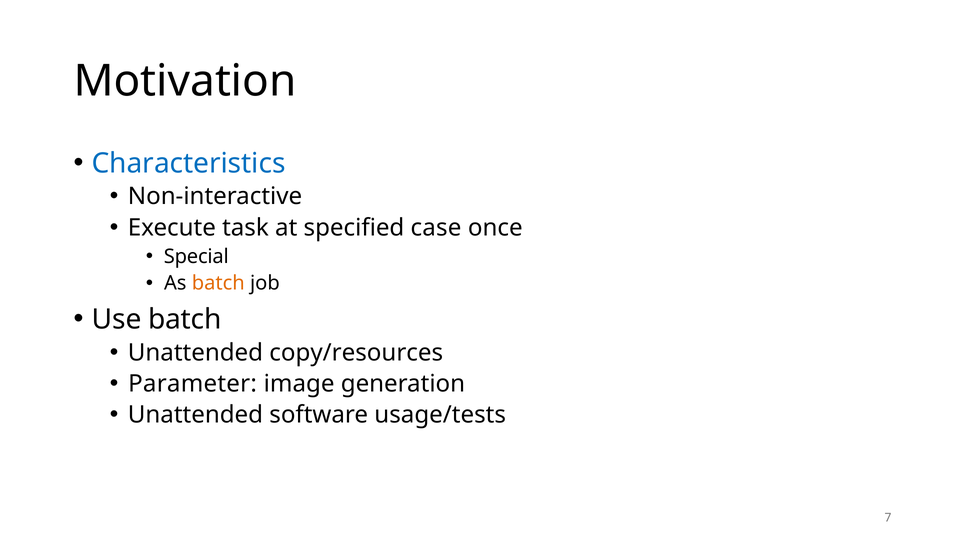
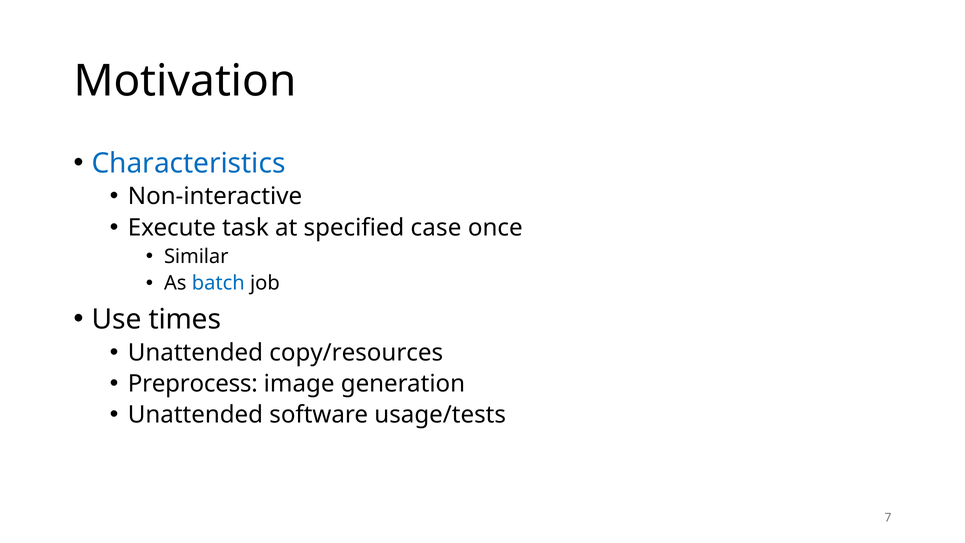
Special: Special -> Similar (196, 256)
batch colour: orange -> blue (218, 283)
Use batch: batch -> times (185, 319)
Parameter: Parameter -> Preprocess (193, 384)
